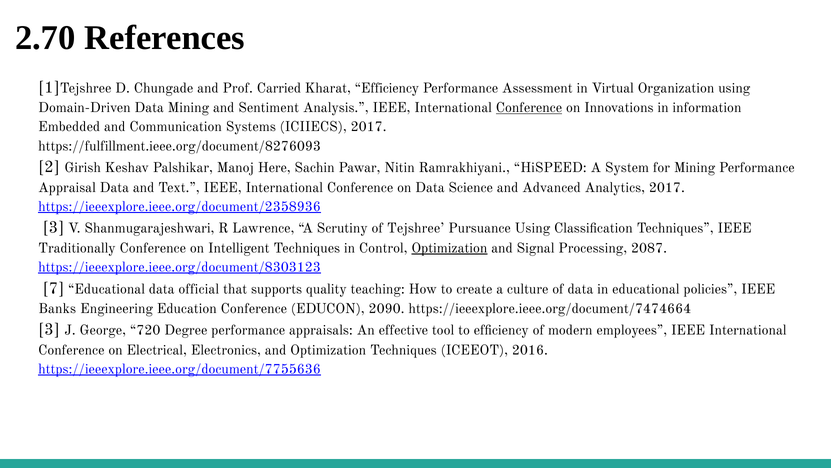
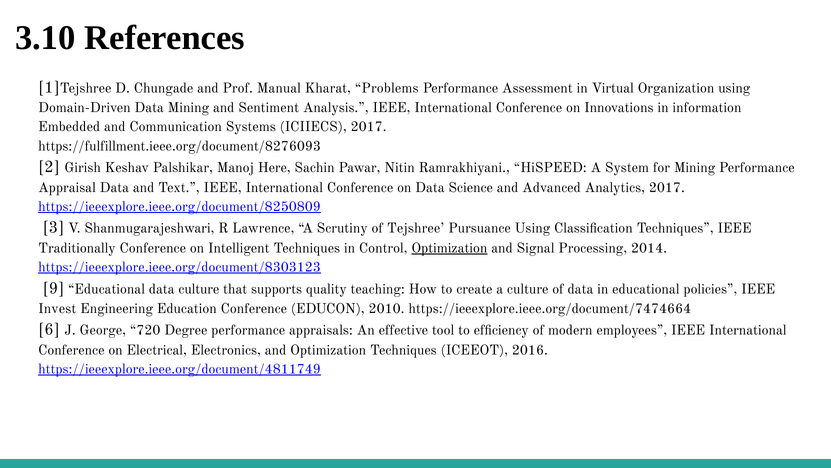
2.70: 2.70 -> 3.10 (45, 38)
Carried: Carried -> Manual (279, 88)
Kharat Efficiency: Efficiency -> Problems (387, 88)
Conference underline: present -> none (529, 108)
https://ieeexplore.ieee.org/document/2358936: https://ieeexplore.ieee.org/document/2358936 -> https://ieeexplore.ieee.org/document/8250809 (180, 206)
2087: 2087 -> 2014 (649, 248)
7: 7 -> 9 (53, 288)
data official: official -> culture (199, 289)
Banks: Banks -> Invest (57, 308)
2090: 2090 -> 2010 (387, 308)
3: 3 -> 6 (49, 329)
https://ieeexplore.ieee.org/document/7755636: https://ieeexplore.ieee.org/document/7755636 -> https://ieeexplore.ieee.org/document/4811749 (180, 369)
